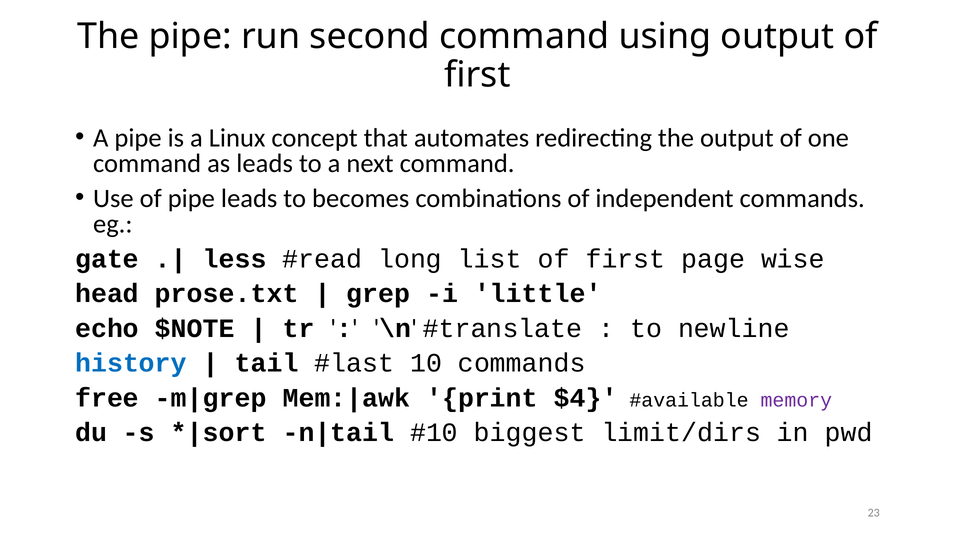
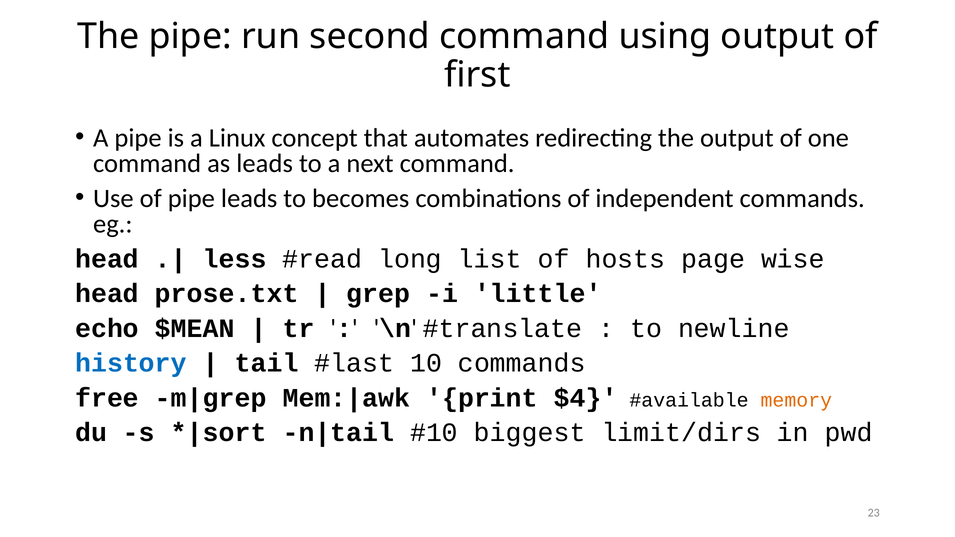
gate: gate -> head (107, 259)
list of first: first -> hosts (625, 259)
$NOTE: $NOTE -> $MEAN (195, 329)
memory colour: purple -> orange (796, 400)
